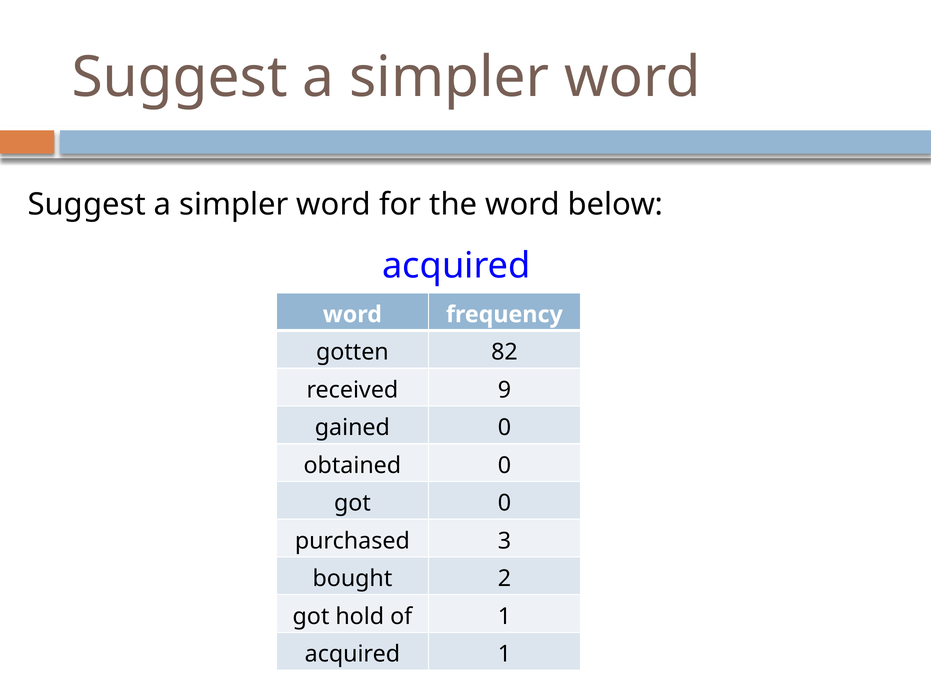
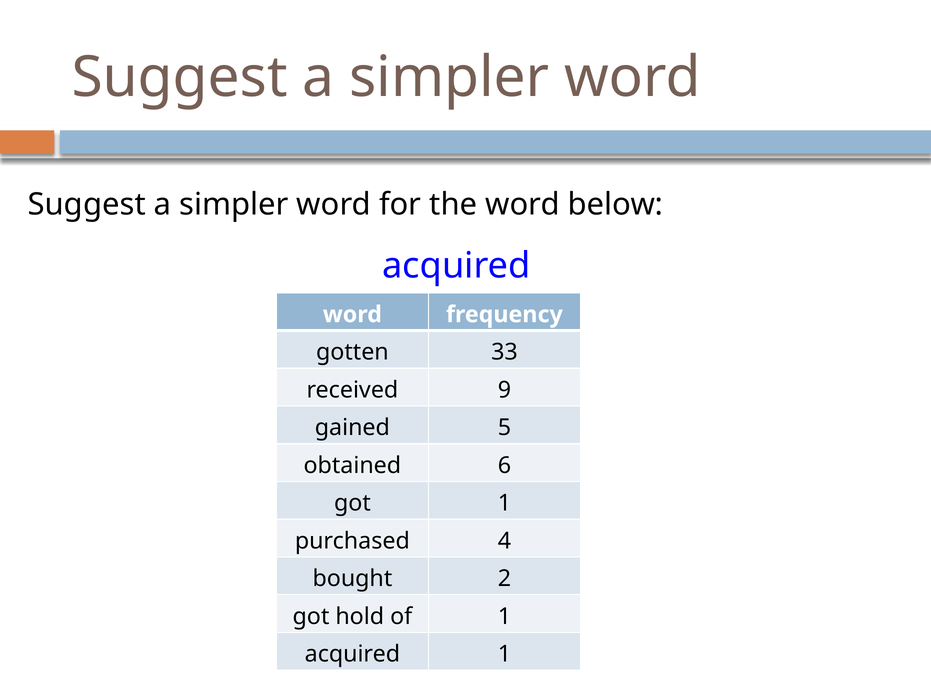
82: 82 -> 33 (504, 352)
gained 0: 0 -> 5 (504, 428)
obtained 0: 0 -> 6 (504, 466)
got 0: 0 -> 1 (504, 503)
3: 3 -> 4 (504, 541)
